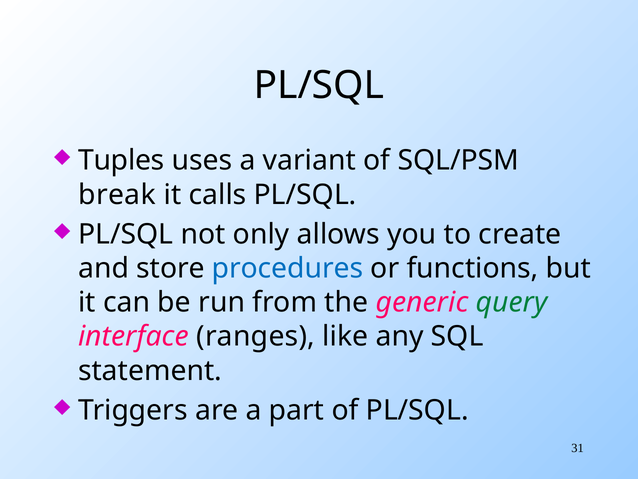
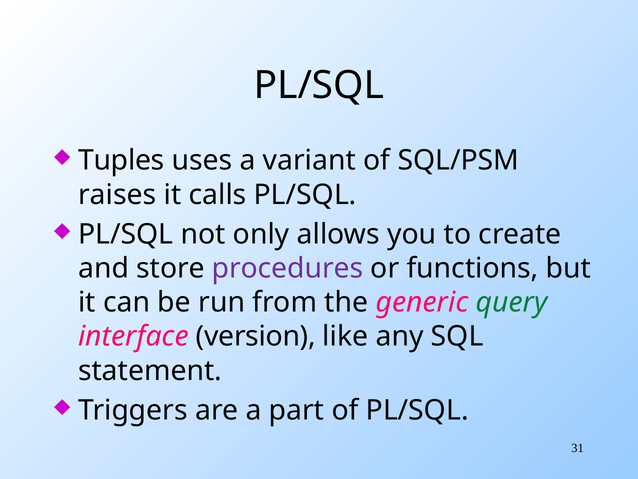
break: break -> raises (117, 194)
procedures colour: blue -> purple (288, 268)
ranges: ranges -> version (256, 336)
